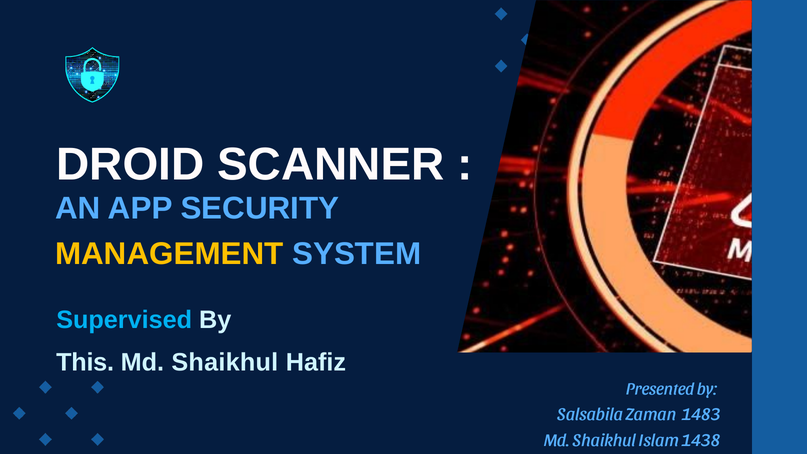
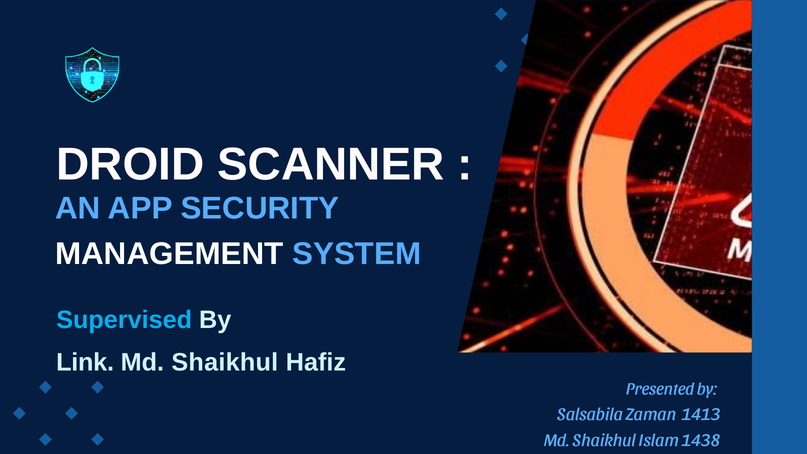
MANAGEMENT colour: yellow -> white (169, 254)
This: This -> Link (85, 362)
1483: 1483 -> 1413 (701, 414)
